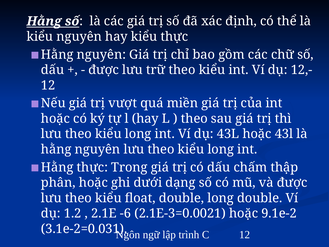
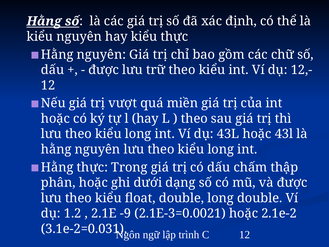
-6: -6 -> -9 (125, 213)
9.1e-2: 9.1e-2 -> 2.1e-2 (279, 213)
